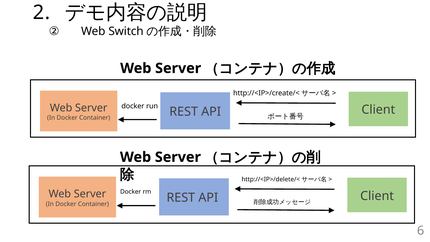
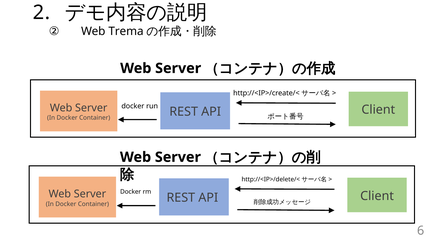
Switch: Switch -> Trema (126, 31)
